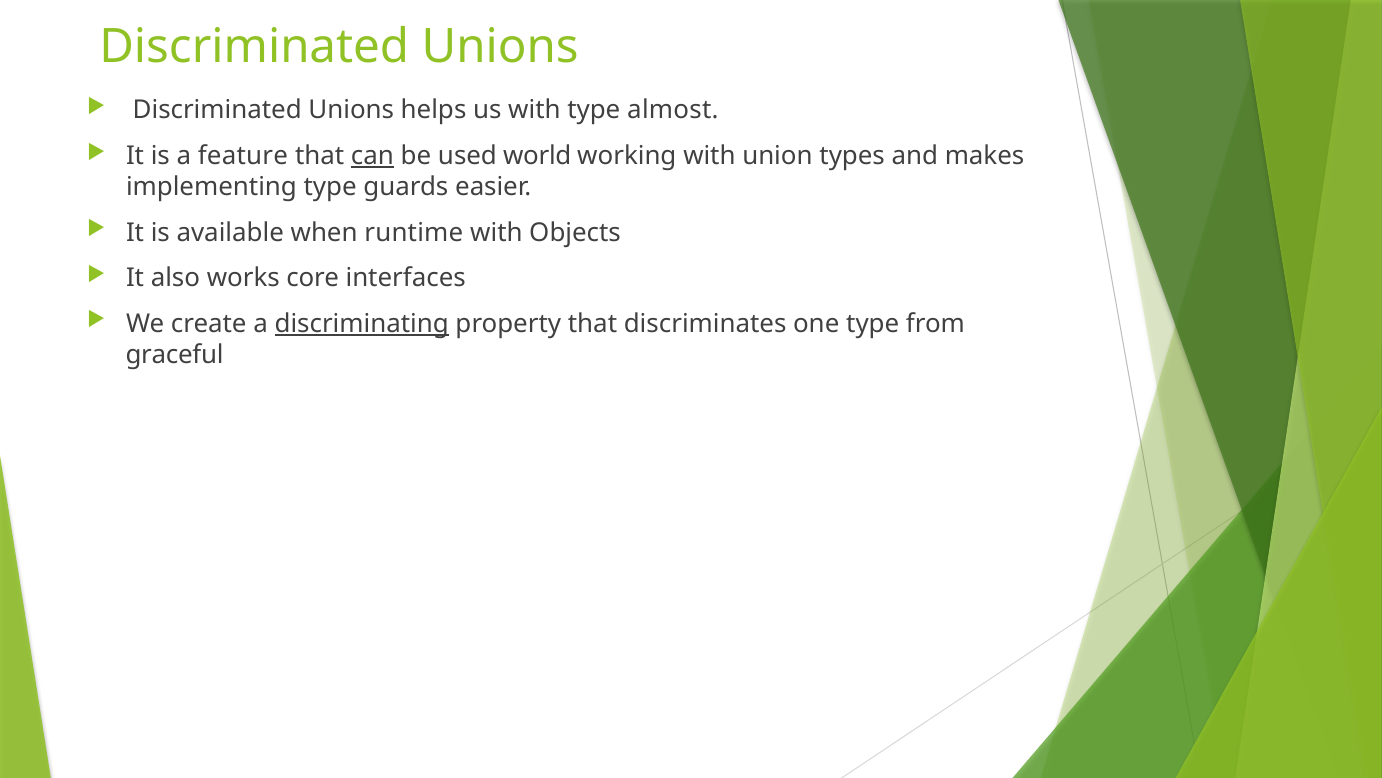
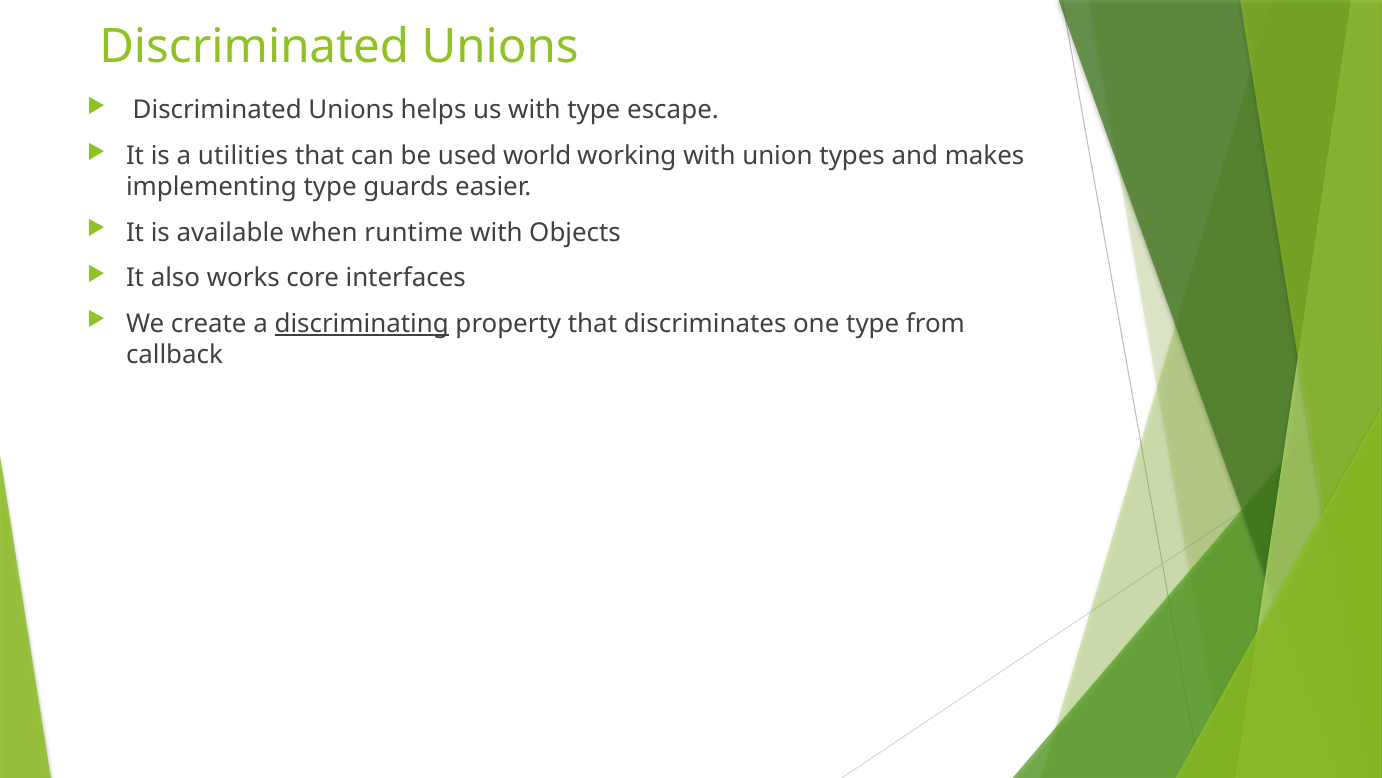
almost: almost -> escape (673, 110)
feature: feature -> utilities (243, 156)
can underline: present -> none (372, 156)
graceful: graceful -> callback (174, 355)
